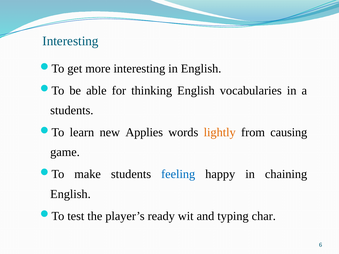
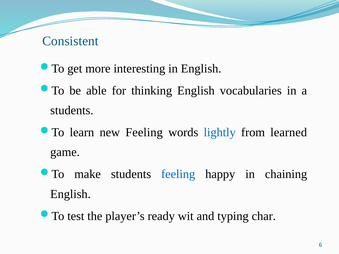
Interesting: Interesting -> Consistent (70, 41)
new Applies: Applies -> Feeling (144, 133)
lightly colour: orange -> blue (220, 133)
causing: causing -> learned (289, 133)
